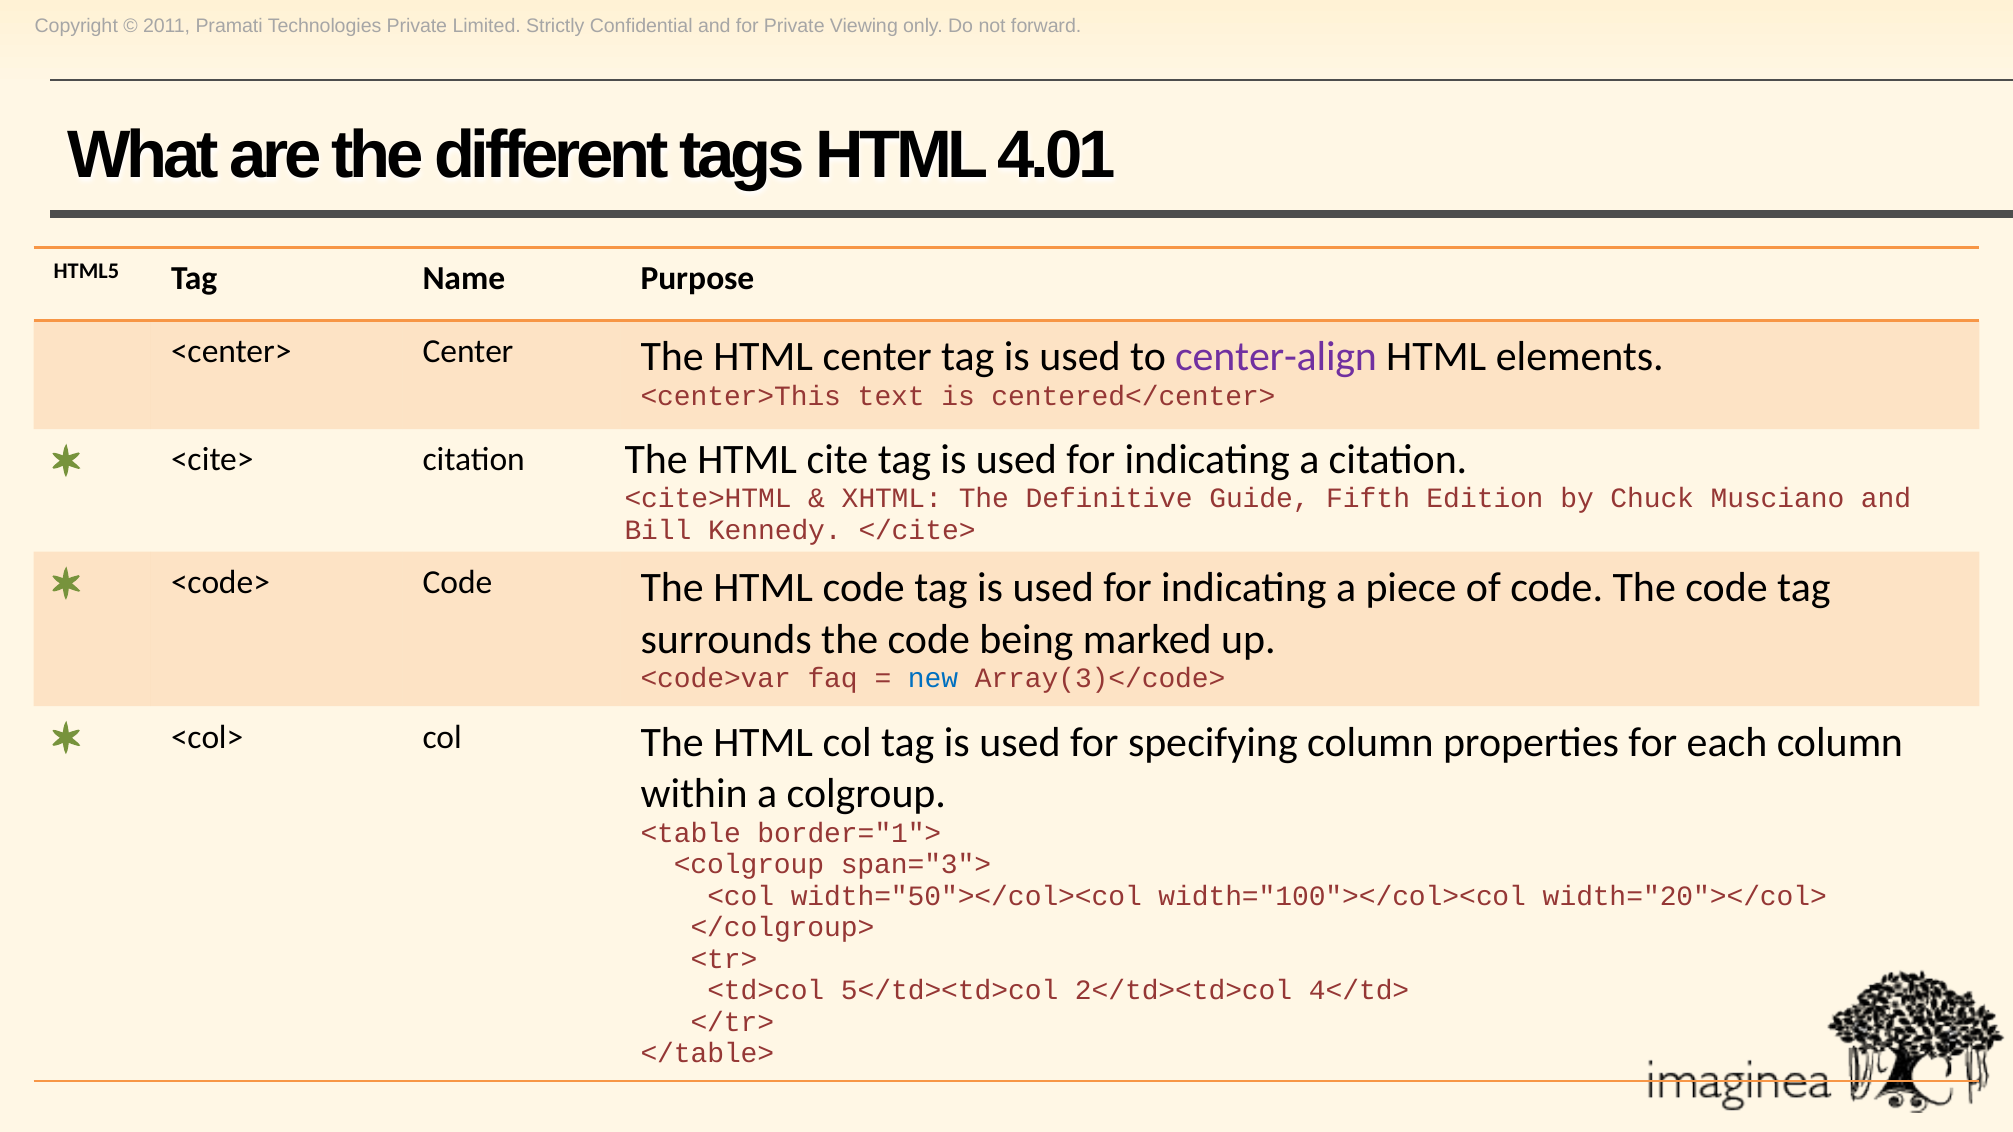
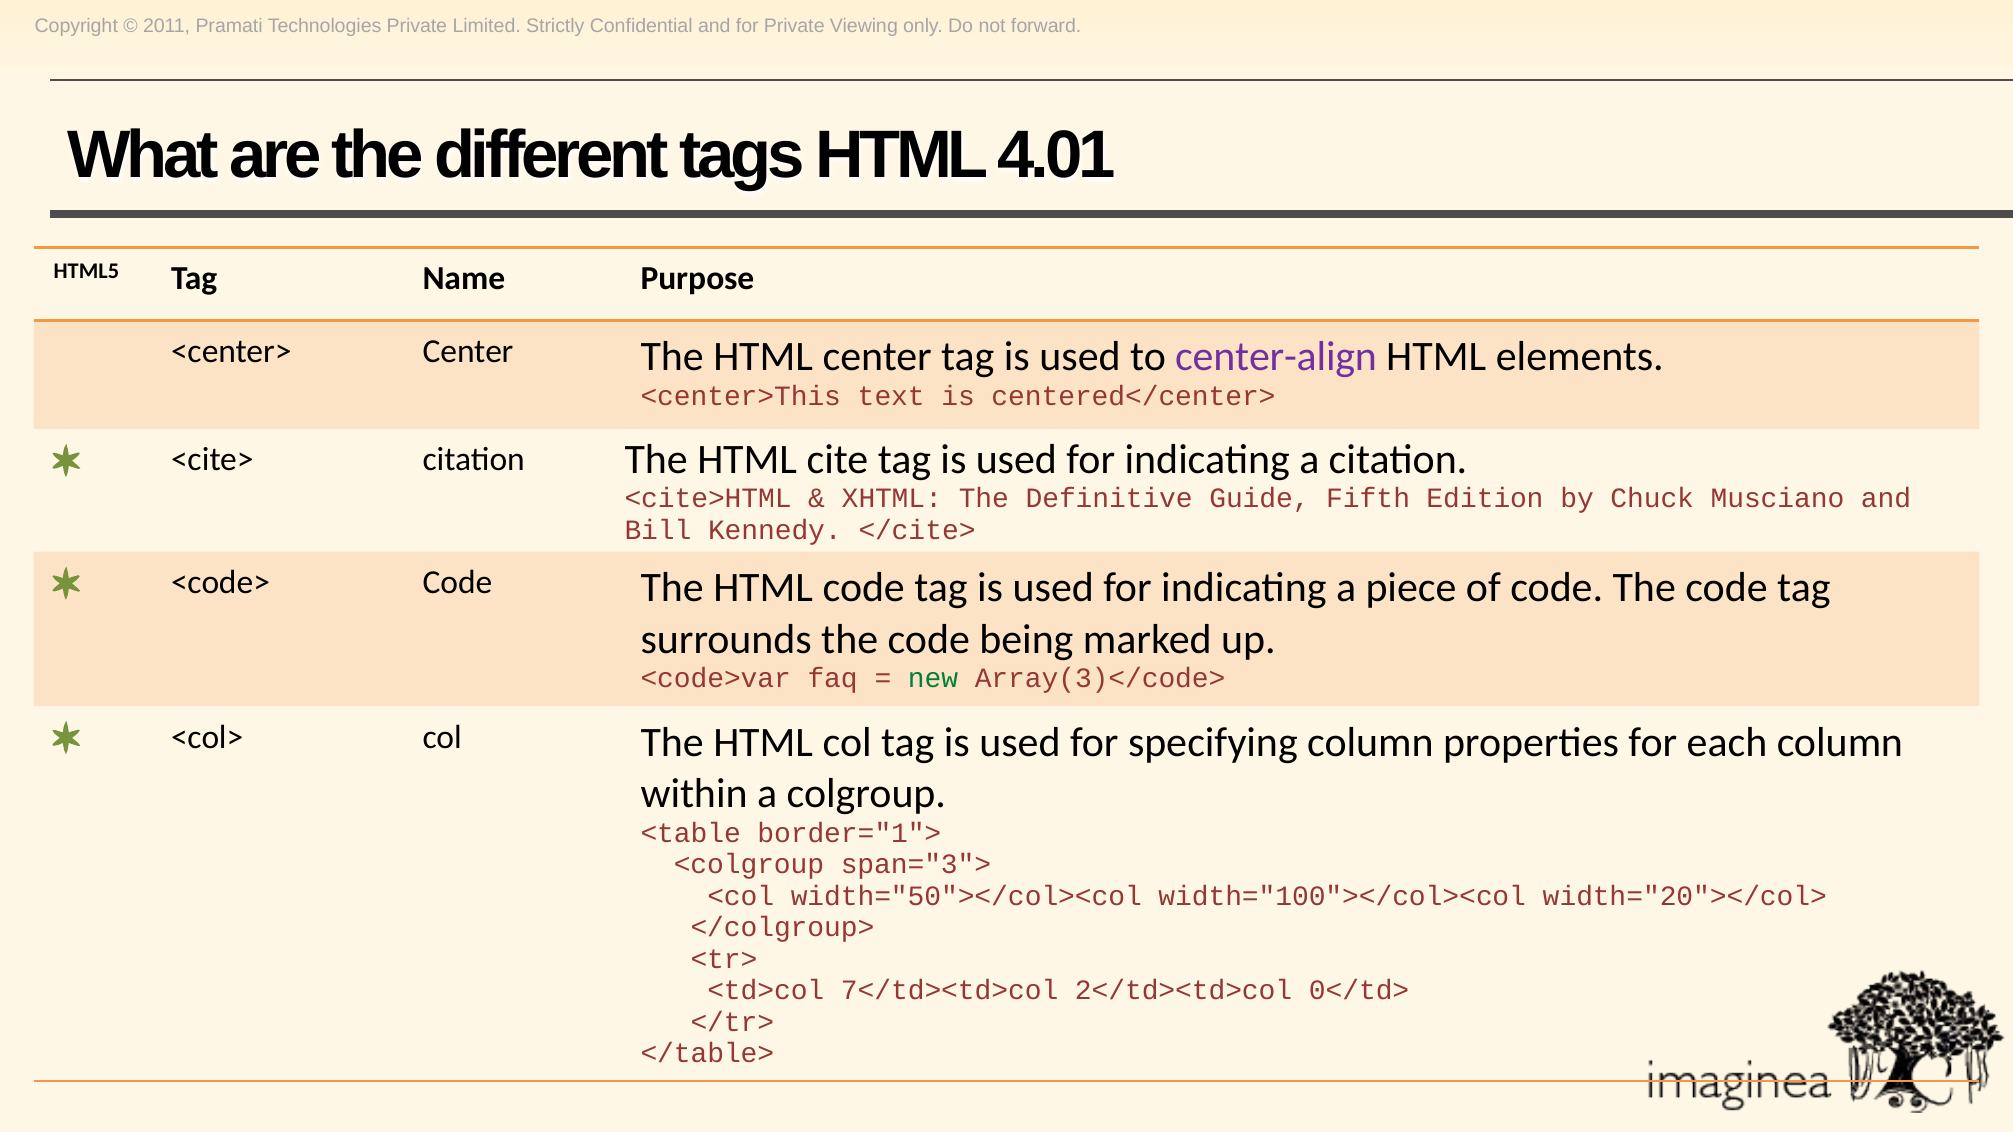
new colour: blue -> green (933, 679)
5</td><td>col: 5</td><td>col -> 7</td><td>col (950, 991)
4</td>: 4</td> -> 0</td> (1359, 991)
